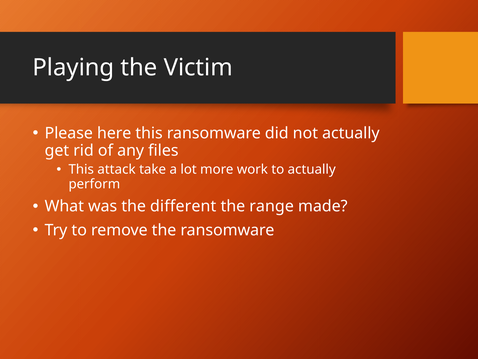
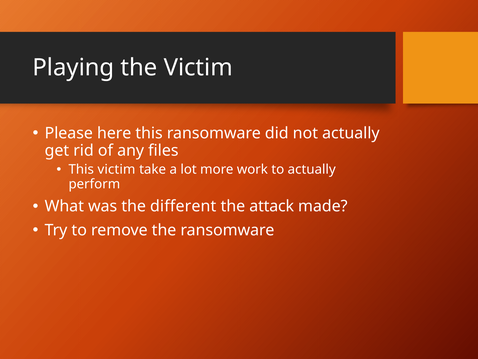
This attack: attack -> victim (116, 169)
range: range -> attack (272, 206)
